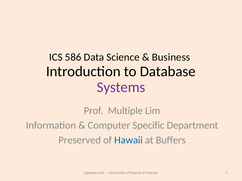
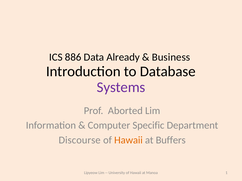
586: 586 -> 886 (73, 57)
Science: Science -> Already (123, 57)
Multiple: Multiple -> Aborted (125, 111)
Preserved: Preserved -> Discourse (80, 140)
Hawaii colour: blue -> orange (128, 140)
